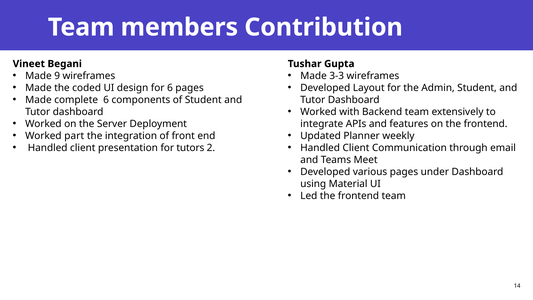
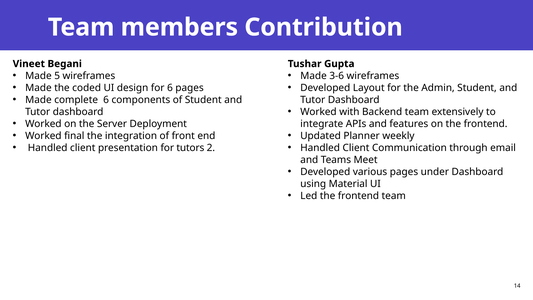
9: 9 -> 5 (57, 76)
3-3: 3-3 -> 3-6 (337, 76)
part: part -> final (74, 136)
